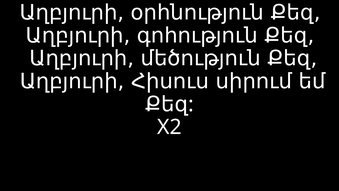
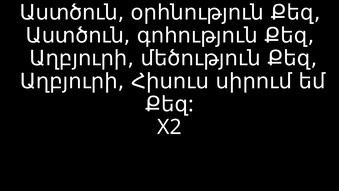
Աղբյուրի: Աղբյուրի -> Աստծուն (72, 13)
Աղբյուրի: Աղբյուրի -> Աստծուն (78, 35)
